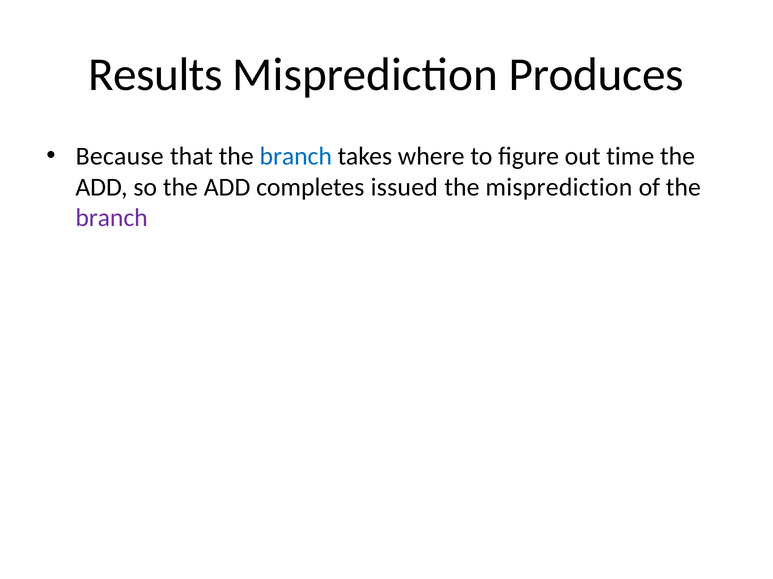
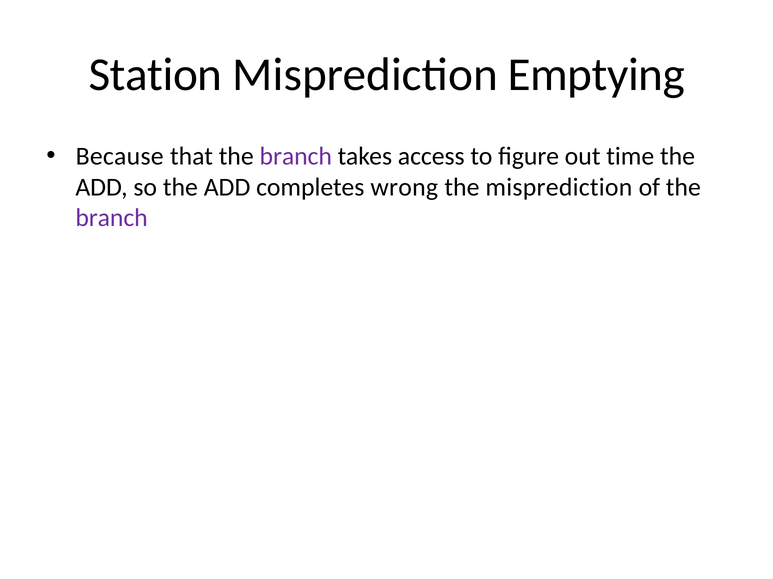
Results: Results -> Station (155, 75)
Produces: Produces -> Emptying (596, 75)
branch colour: blue -> purple (296, 156)
where: where -> access (431, 156)
issued: issued -> wrong (404, 187)
